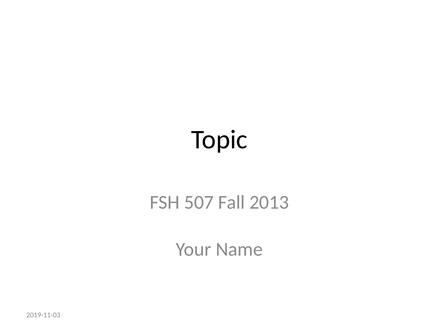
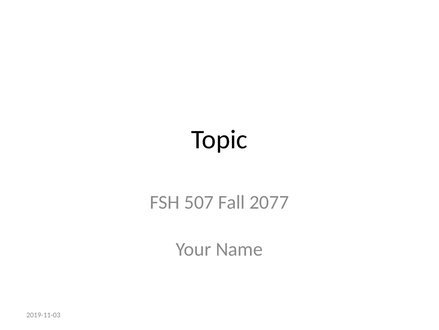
2013: 2013 -> 2077 (269, 202)
